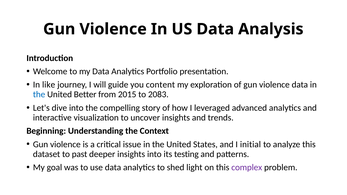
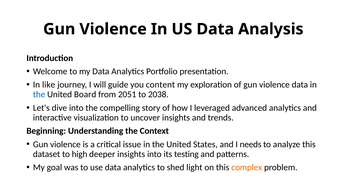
Better: Better -> Board (85, 95)
2015: 2015 -> 2051 (127, 95)
2083: 2083 -> 2038 (158, 95)
initial: initial -> needs (251, 144)
past: past -> high (80, 154)
complex colour: purple -> orange (247, 168)
